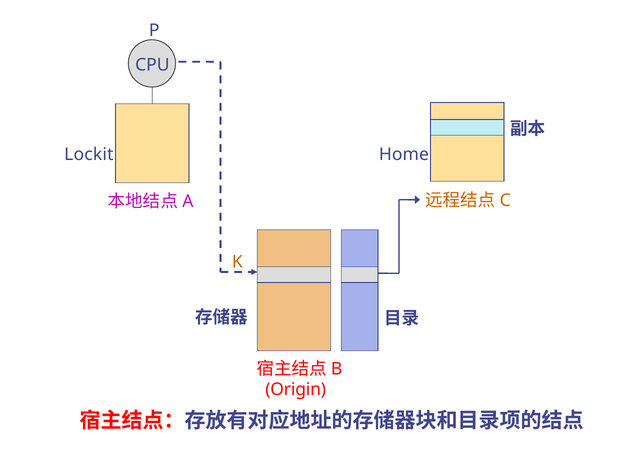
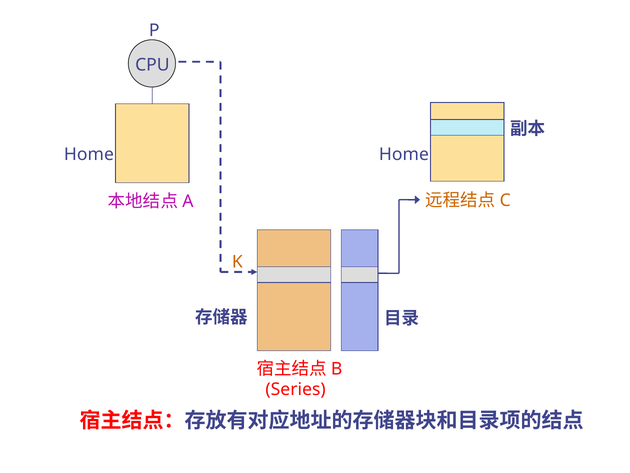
Lockit: Lockit -> Home (89, 154)
Origin: Origin -> Series (296, 389)
